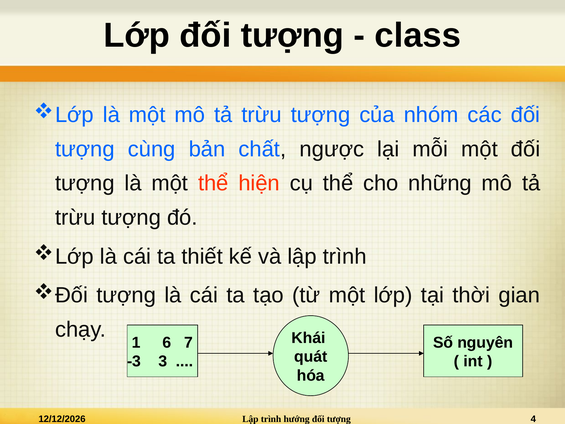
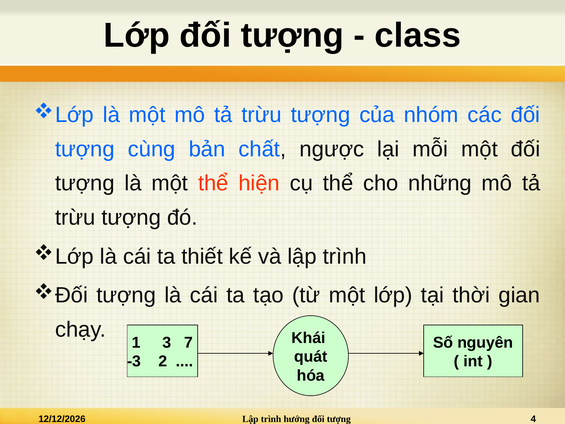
6: 6 -> 3 (167, 342)
3: 3 -> 2 (163, 361)
